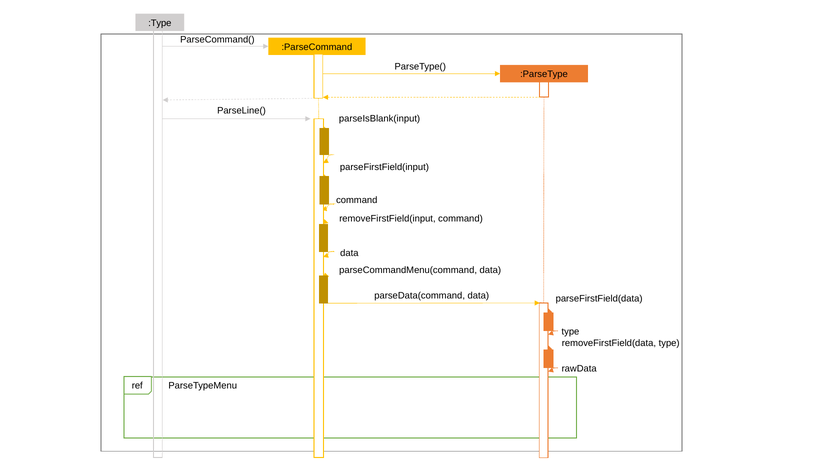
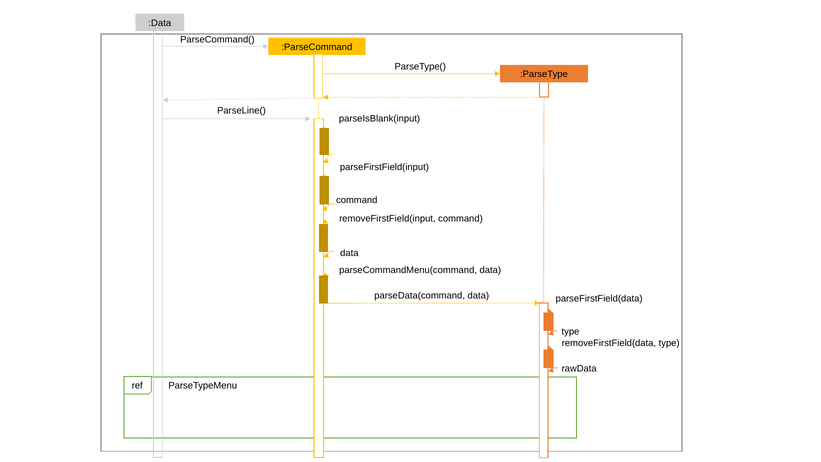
:Type: :Type -> :Data (160, 23)
